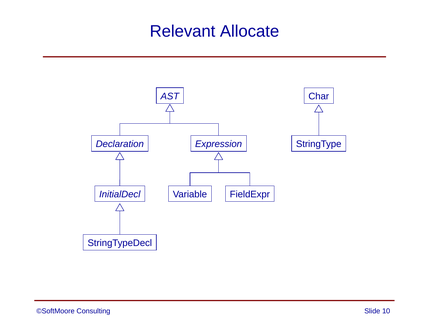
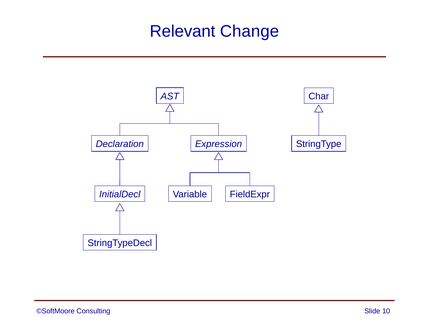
Allocate: Allocate -> Change (250, 31)
